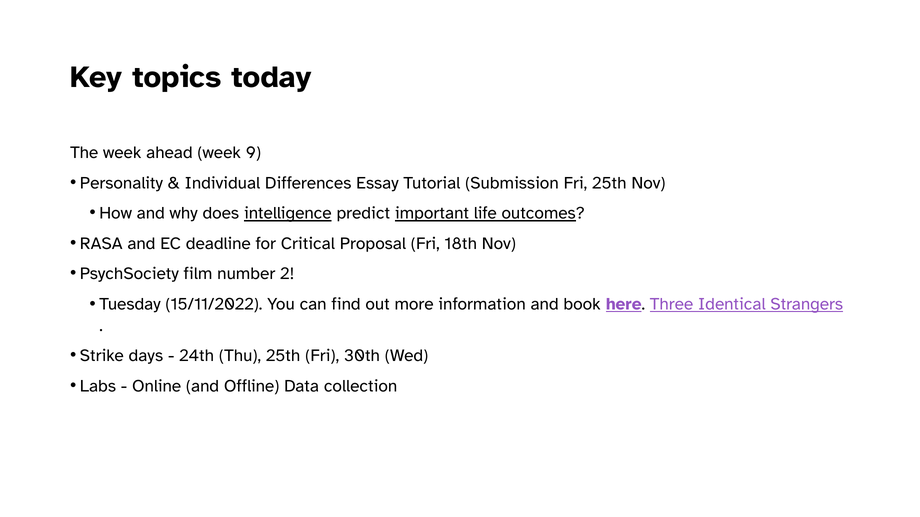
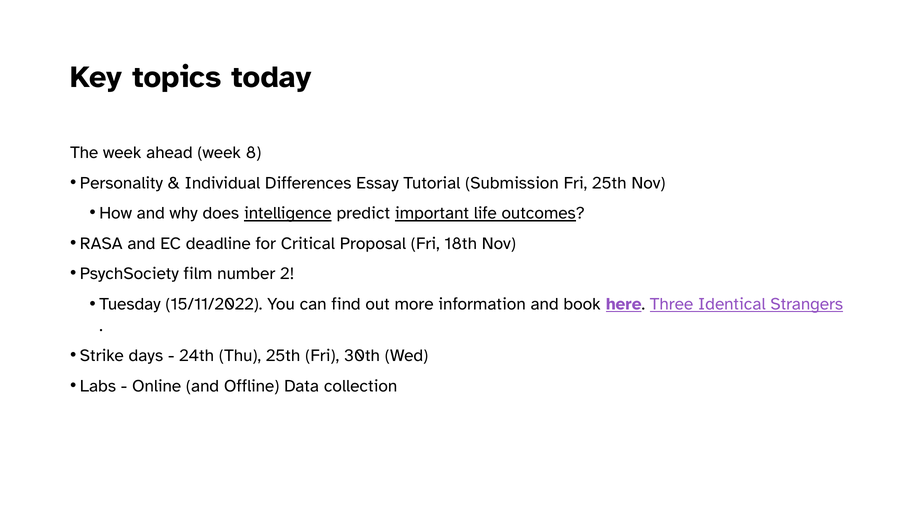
9: 9 -> 8 (253, 153)
